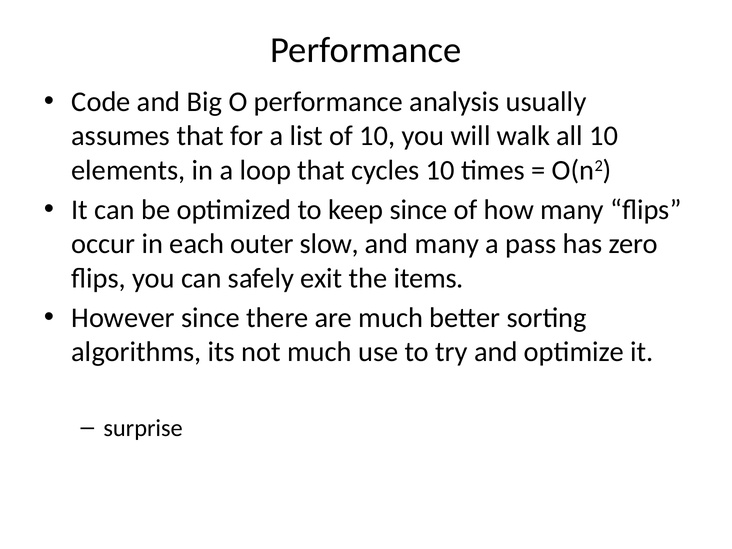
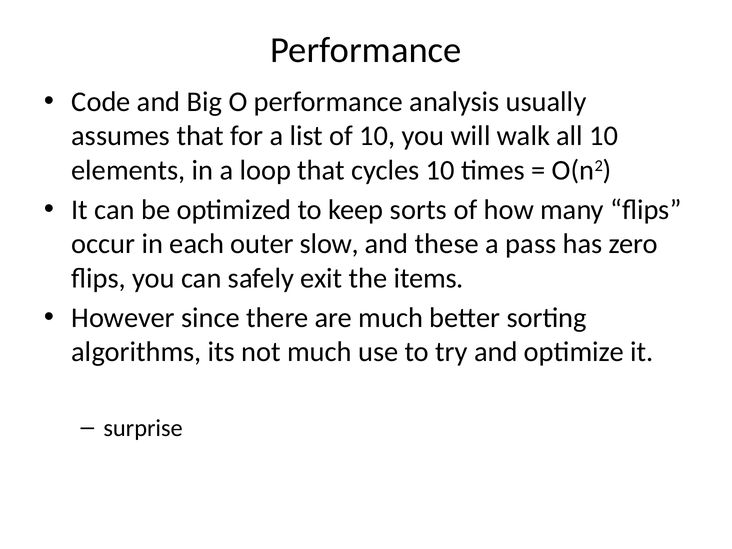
keep since: since -> sorts (418, 210)
and many: many -> these (447, 244)
